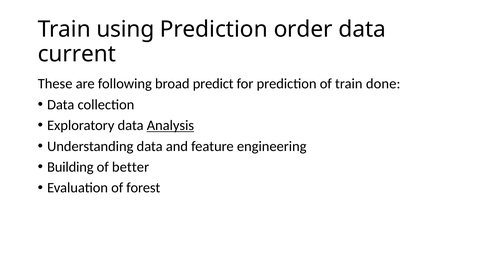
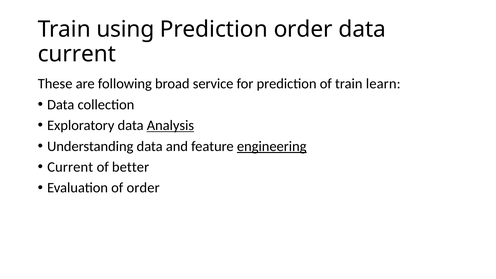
predict: predict -> service (213, 84)
done: done -> learn (383, 84)
engineering underline: none -> present (272, 146)
Building: Building -> Current (70, 167)
of forest: forest -> order (143, 188)
